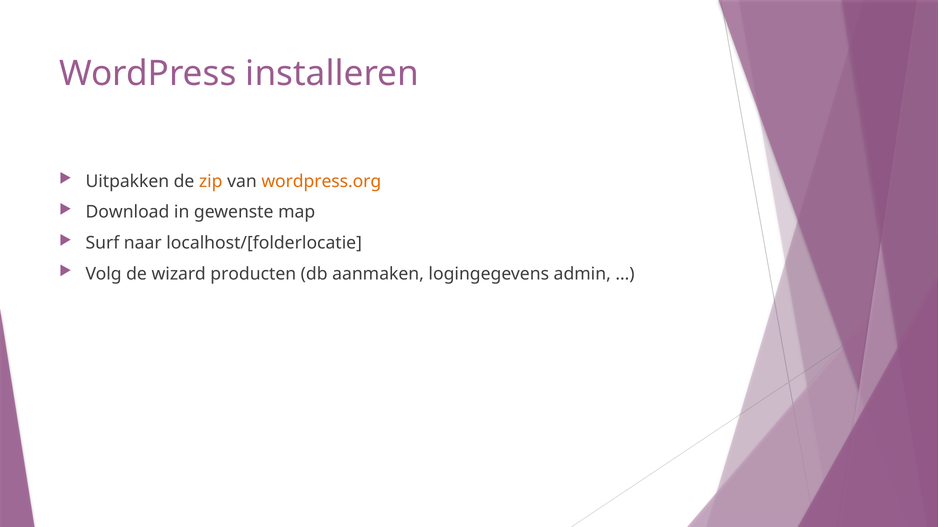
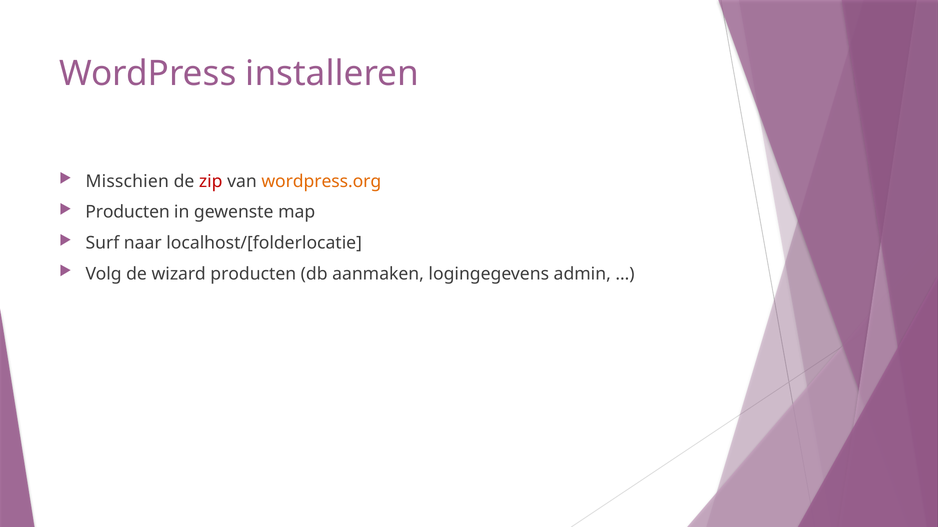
Uitpakken: Uitpakken -> Misschien (127, 182)
zip colour: orange -> red (211, 182)
Download: Download -> Producten (128, 212)
